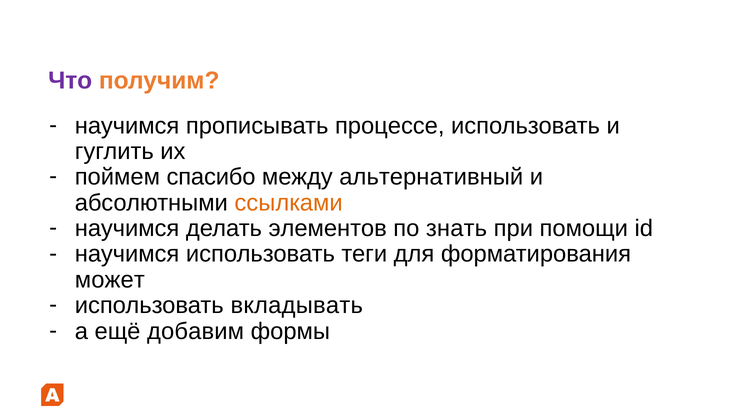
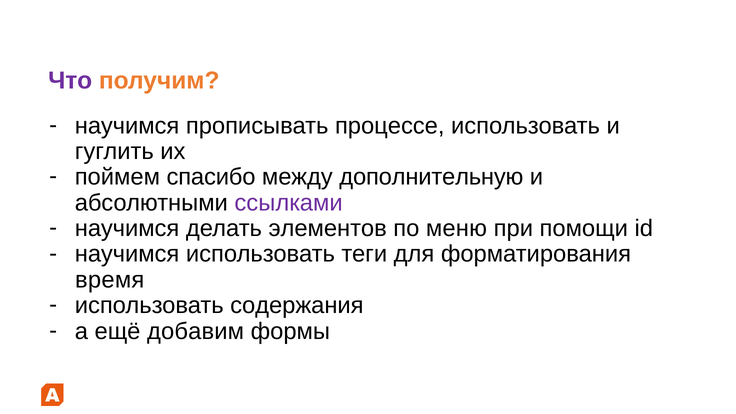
альтернативный: альтернативный -> дополнительную (431, 177)
ссылками colour: orange -> purple (289, 203)
знать: знать -> меню (456, 228)
может: может -> время (110, 280)
вкладывать: вкладывать -> содержания (297, 305)
